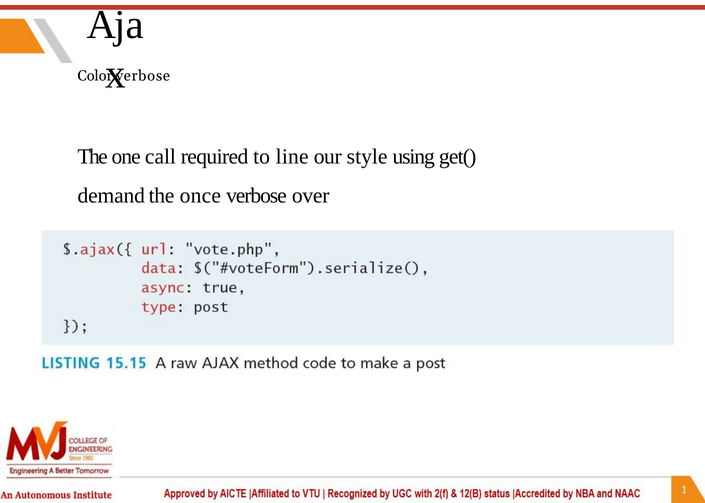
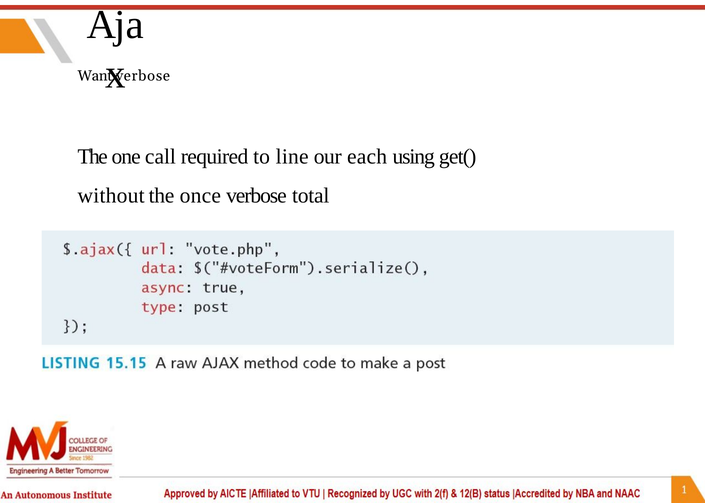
Color: Color -> Want (95, 76)
style: style -> each (367, 156)
demand: demand -> without (111, 195)
over: over -> total (311, 195)
